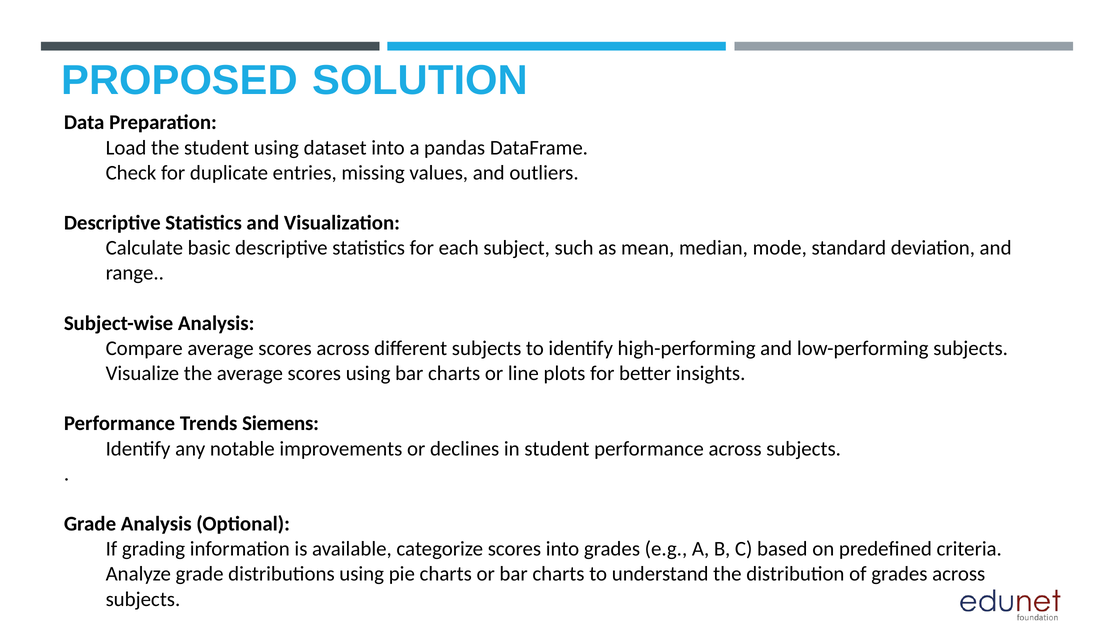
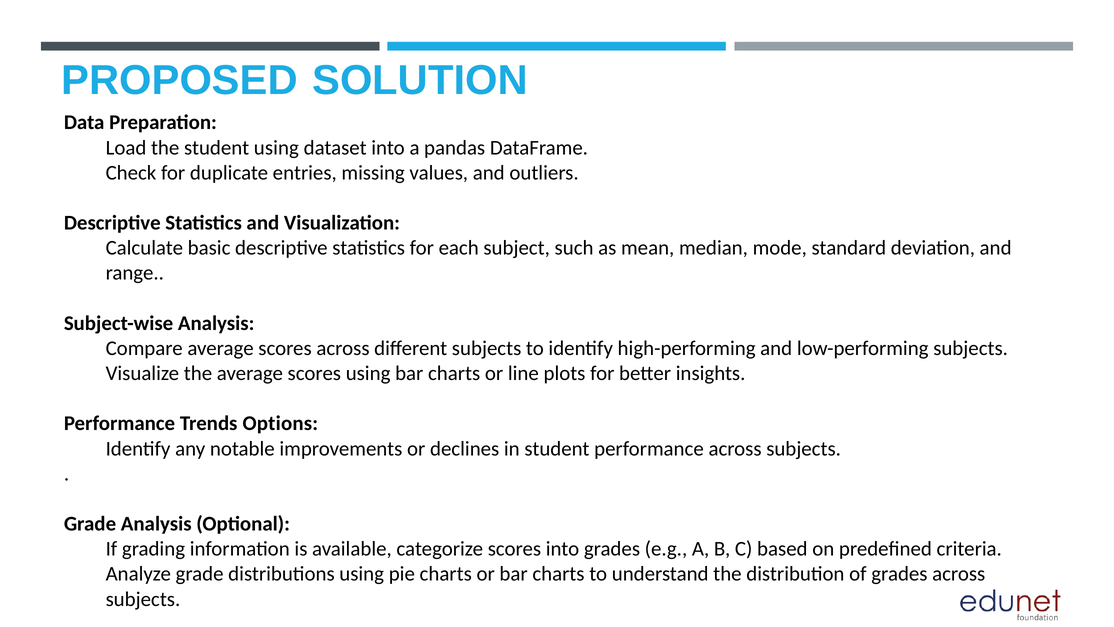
Siemens: Siemens -> Options (280, 423)
